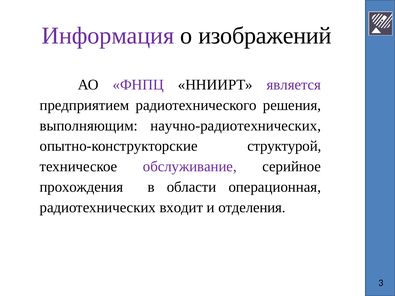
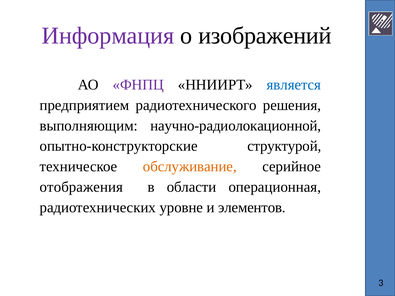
является colour: purple -> blue (294, 85)
научно-радиотехнических: научно-радиотехнических -> научно-радиолокационной (236, 126)
обслуживание colour: purple -> orange (190, 167)
прохождения: прохождения -> отображения (81, 187)
входит: входит -> уровне (181, 208)
отделения: отделения -> элементов (252, 208)
